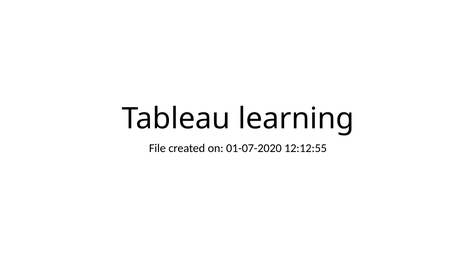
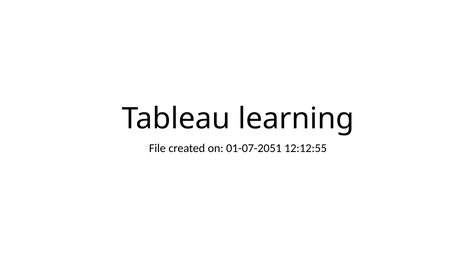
01-07-2020: 01-07-2020 -> 01-07-2051 (254, 149)
